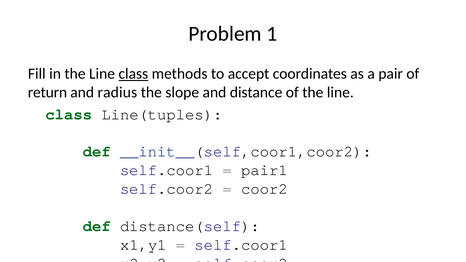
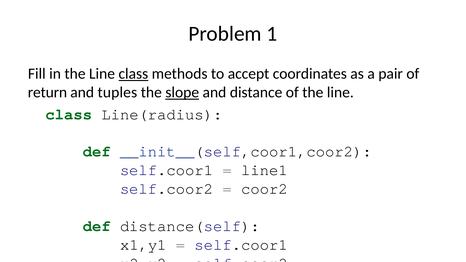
radius: radius -> tuples (117, 93)
slope underline: none -> present (182, 93)
Line(tuples: Line(tuples -> Line(radius (162, 114)
pair1: pair1 -> line1 (264, 170)
